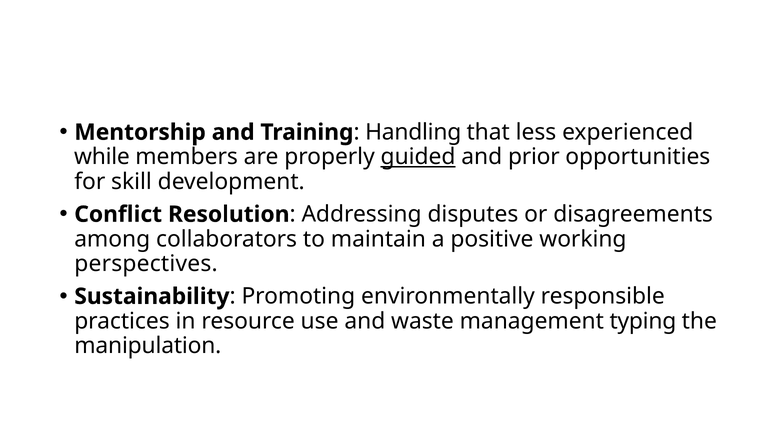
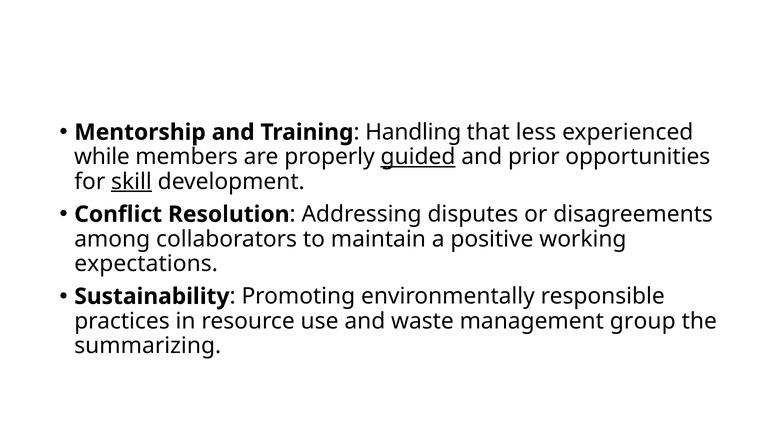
skill underline: none -> present (131, 181)
perspectives: perspectives -> expectations (146, 264)
typing: typing -> group (643, 321)
manipulation: manipulation -> summarizing (148, 346)
